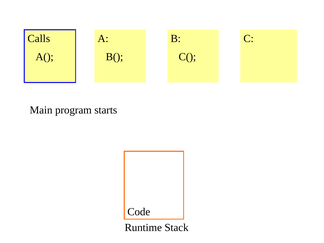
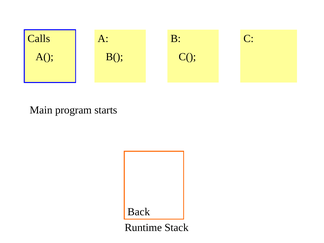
Code: Code -> Back (139, 212)
